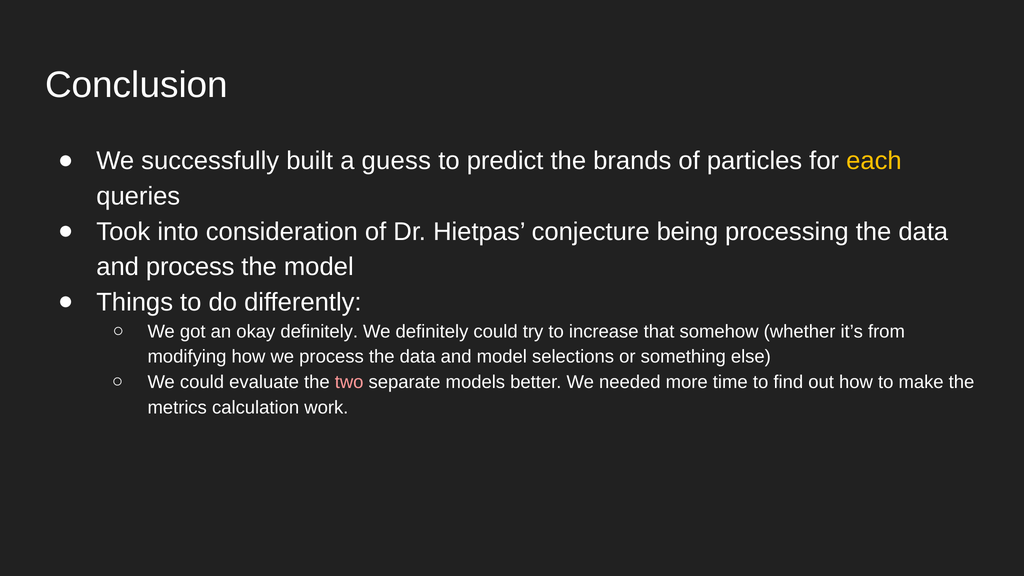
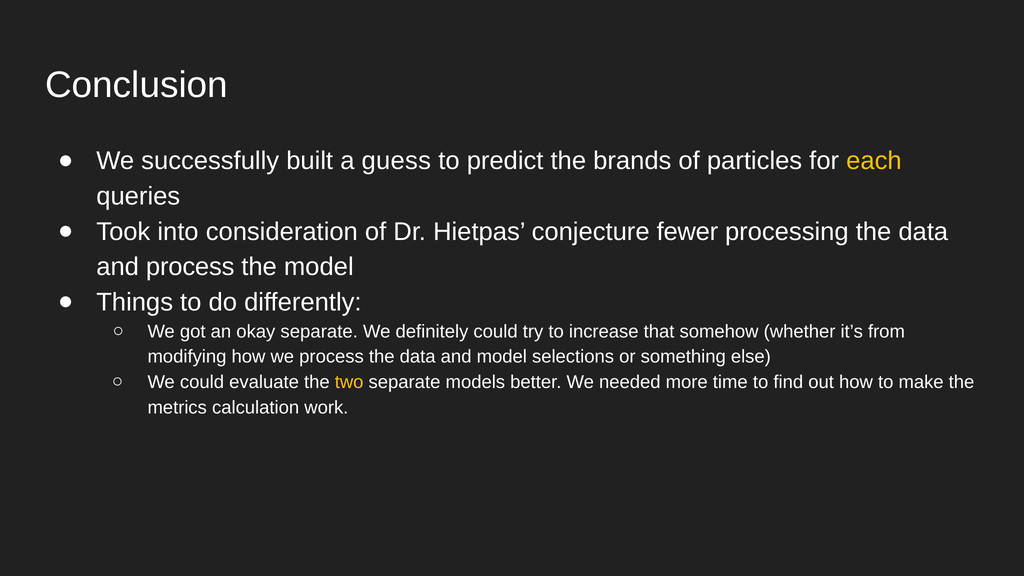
being: being -> fewer (687, 232)
okay definitely: definitely -> separate (319, 331)
two colour: pink -> yellow (349, 382)
